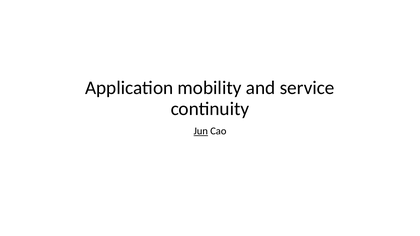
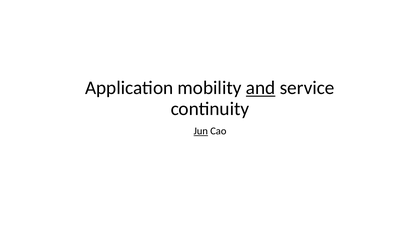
and underline: none -> present (261, 88)
